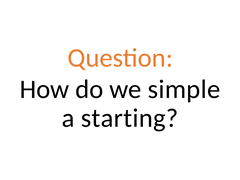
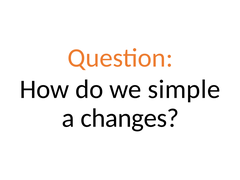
starting: starting -> changes (130, 118)
